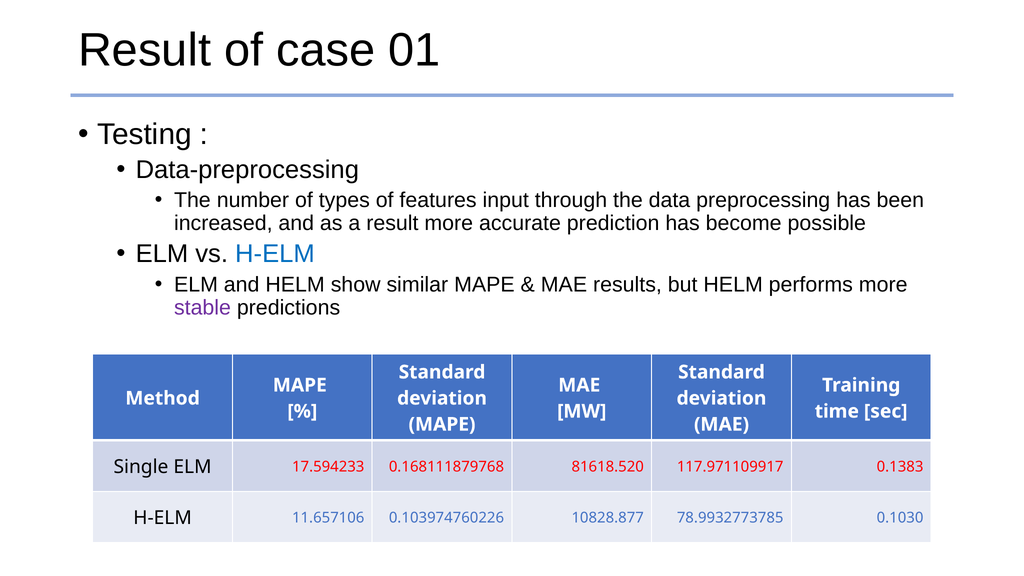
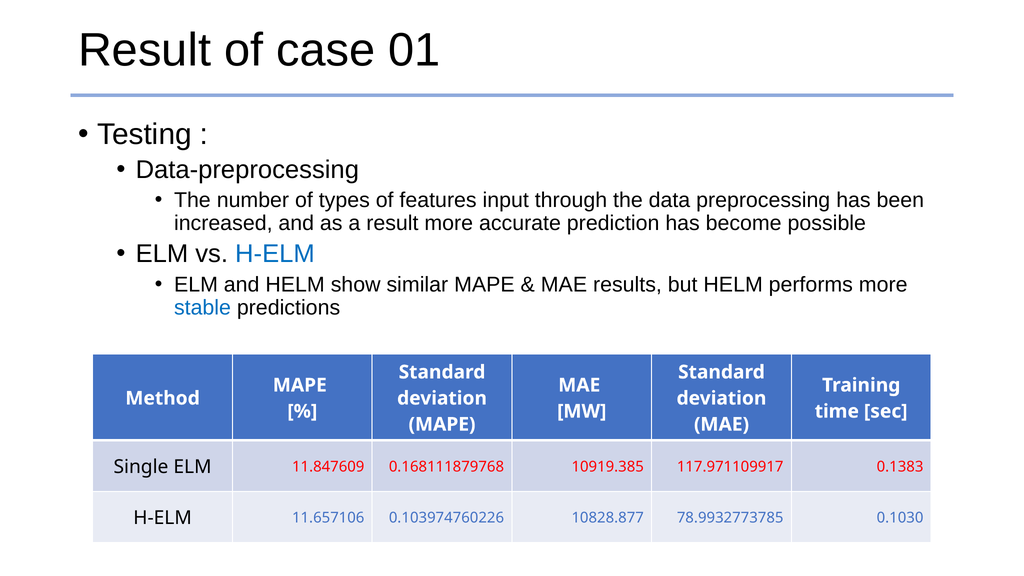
stable colour: purple -> blue (203, 308)
17.594233: 17.594233 -> 11.847609 (328, 467)
81618.520: 81618.520 -> 10919.385 (608, 467)
